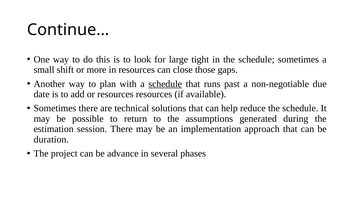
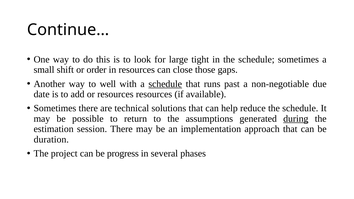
more: more -> order (97, 70)
plan: plan -> well (108, 84)
during underline: none -> present (296, 119)
advance: advance -> progress (123, 154)
